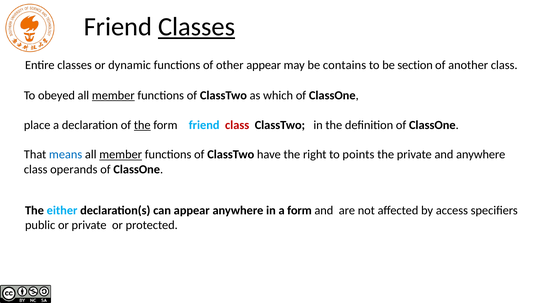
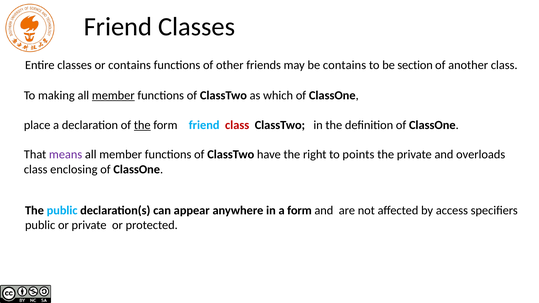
Classes underline: present -> none (197, 27)
or dynamic: dynamic -> contains (130, 65)
other appear: appear -> friends (264, 65)
obeyed: obeyed -> making (56, 95)
means colour: blue -> purple (66, 155)
member underline: present -> none (121, 155)
and anywhere: anywhere -> overloads (481, 155)
operands: operands -> enclosing (74, 169)
The either: either -> public (62, 210)
